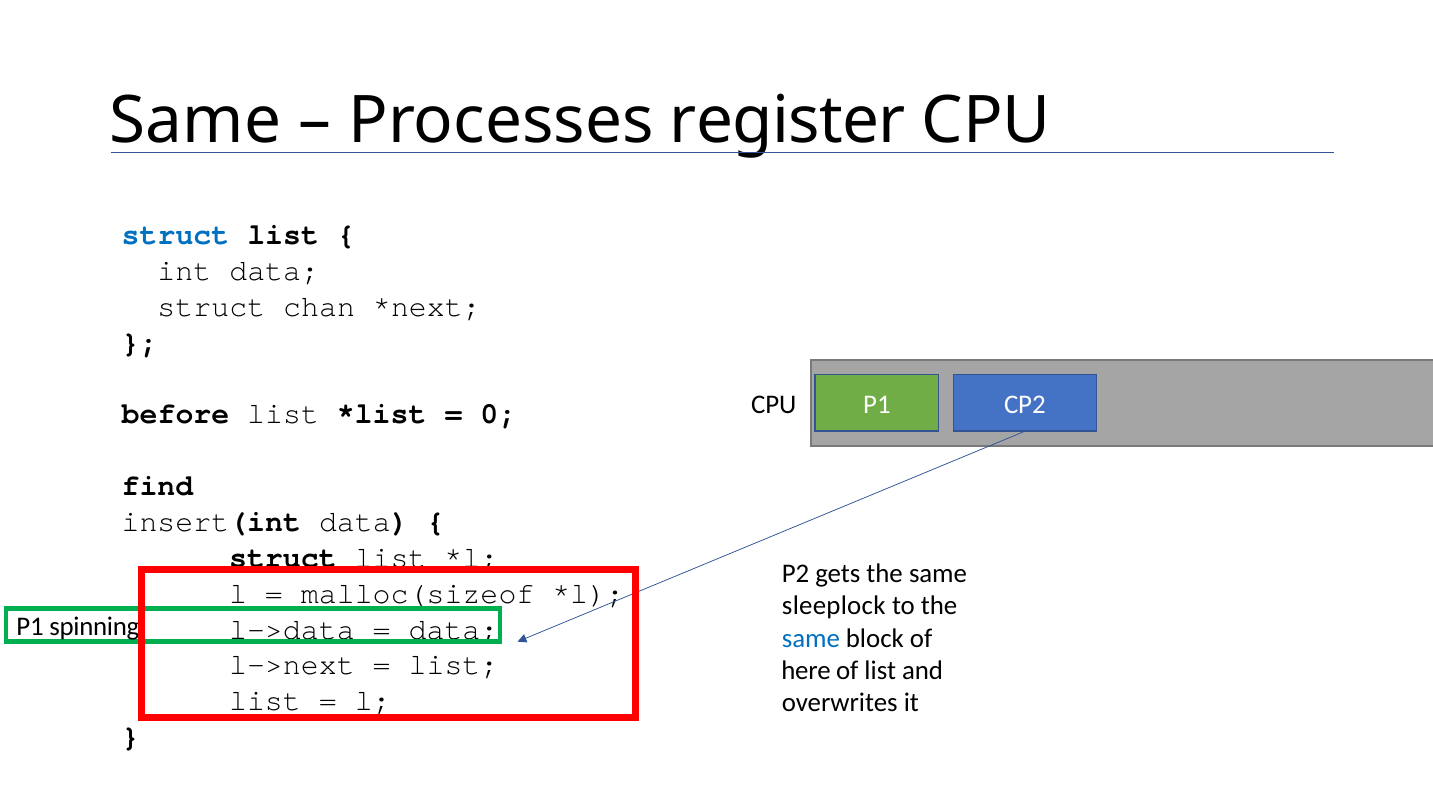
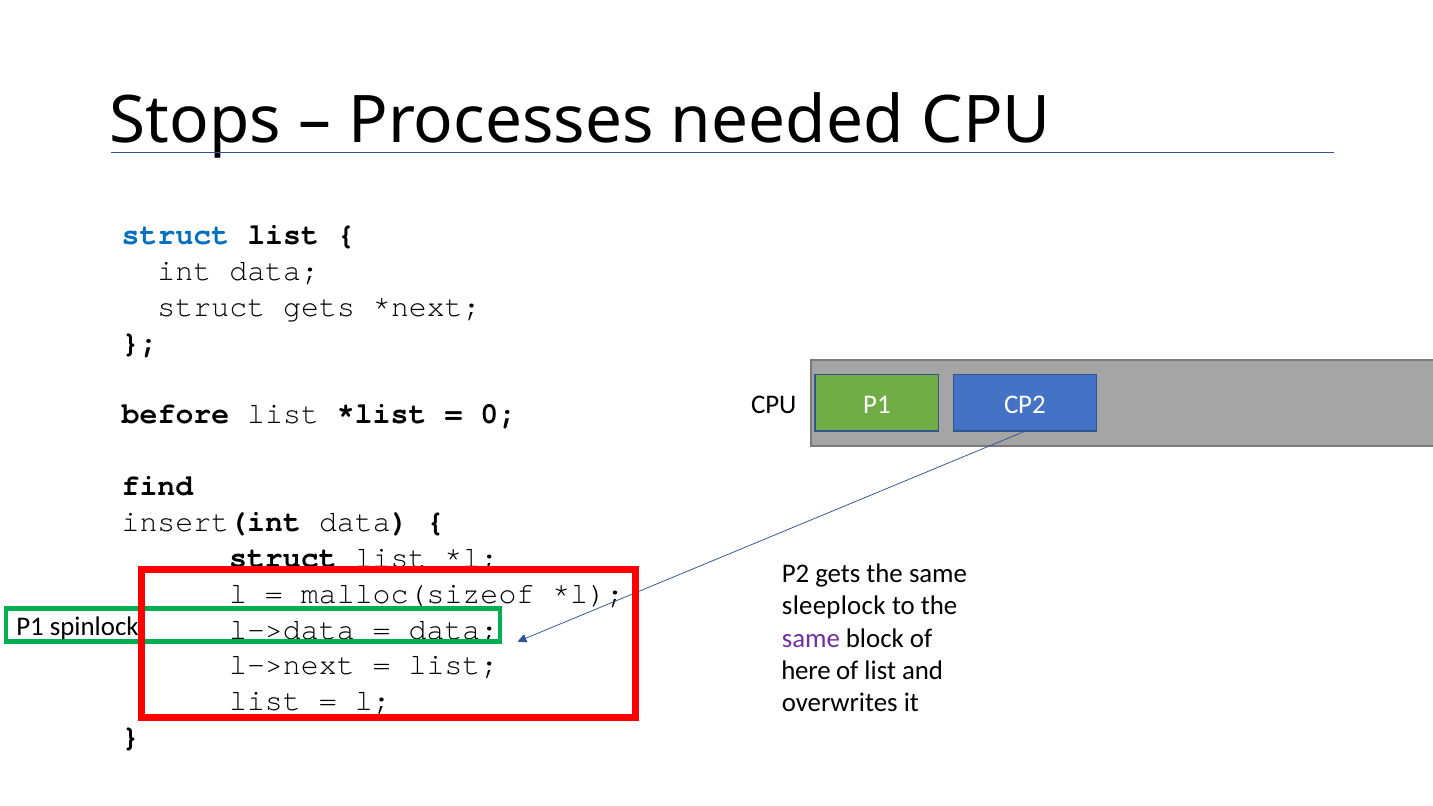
Same: Same -> Stops (195, 120)
register: register -> needed (787, 120)
struct chan: chan -> gets (319, 307)
spinning: spinning -> spinlock (94, 627)
same colour: blue -> purple (811, 638)
